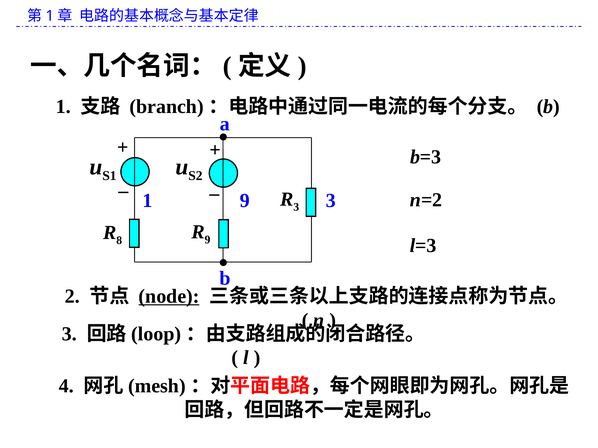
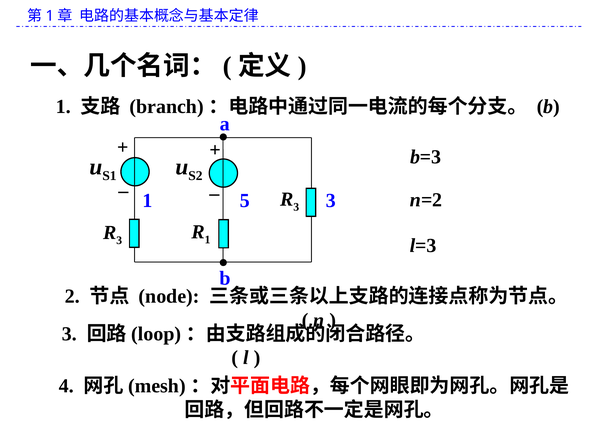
1 9: 9 -> 5 (245, 201)
9: 9 -> 1 (207, 240)
8: 8 -> 3 (119, 241)
node underline: present -> none (169, 297)
